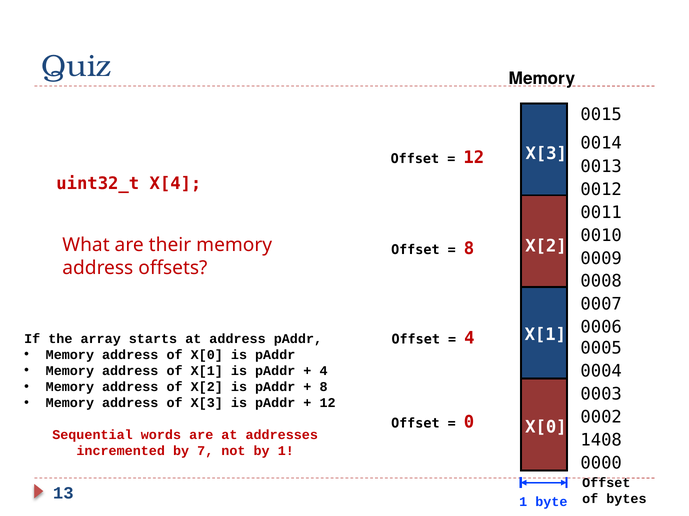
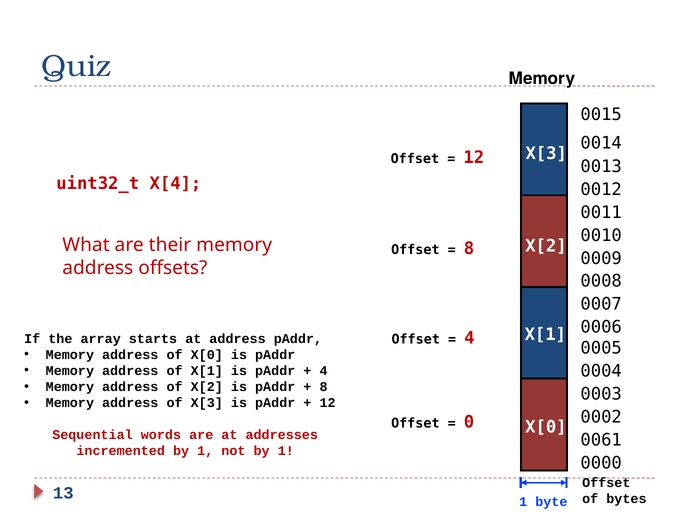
1408: 1408 -> 0061 (601, 441)
incremented by 7: 7 -> 1 (205, 452)
